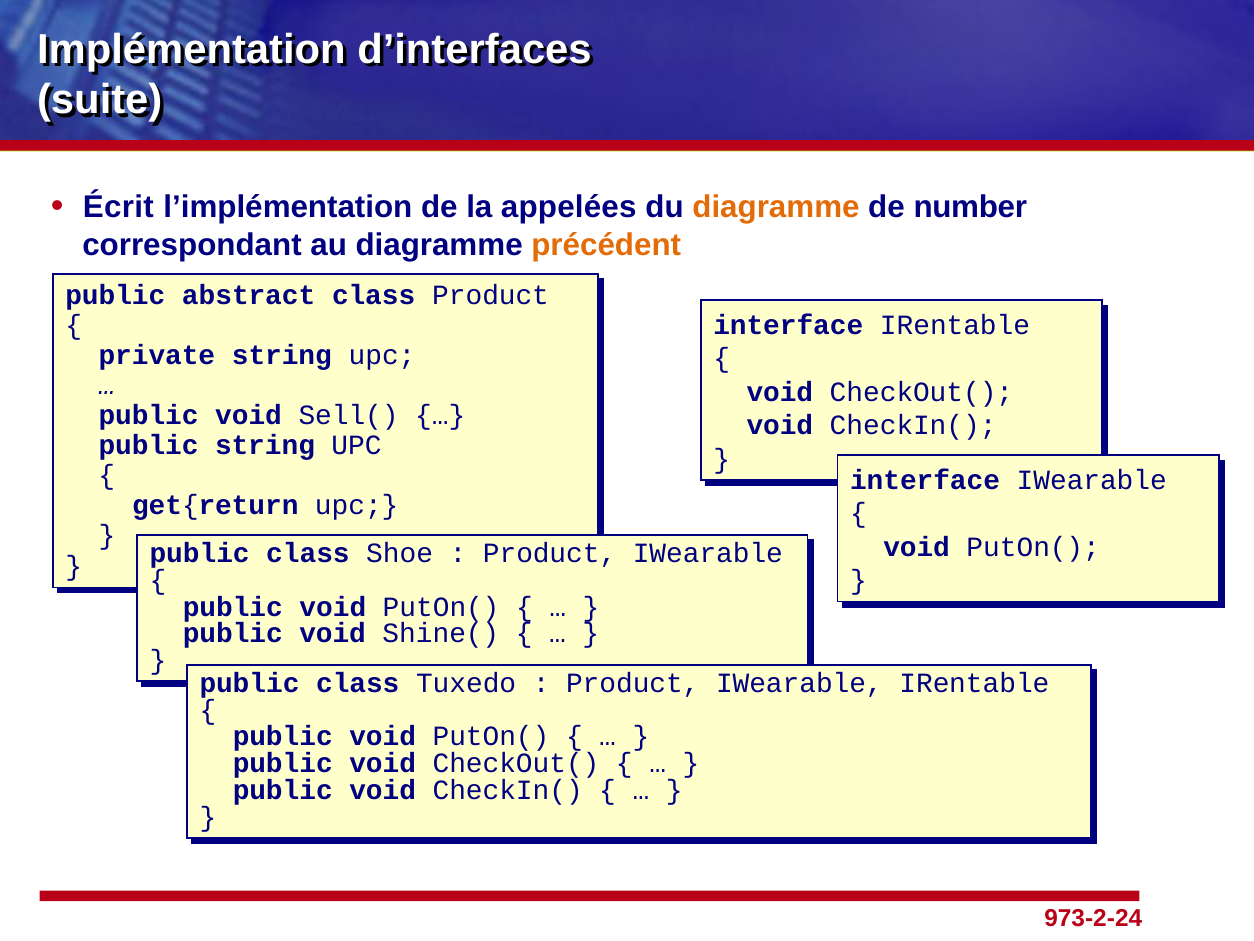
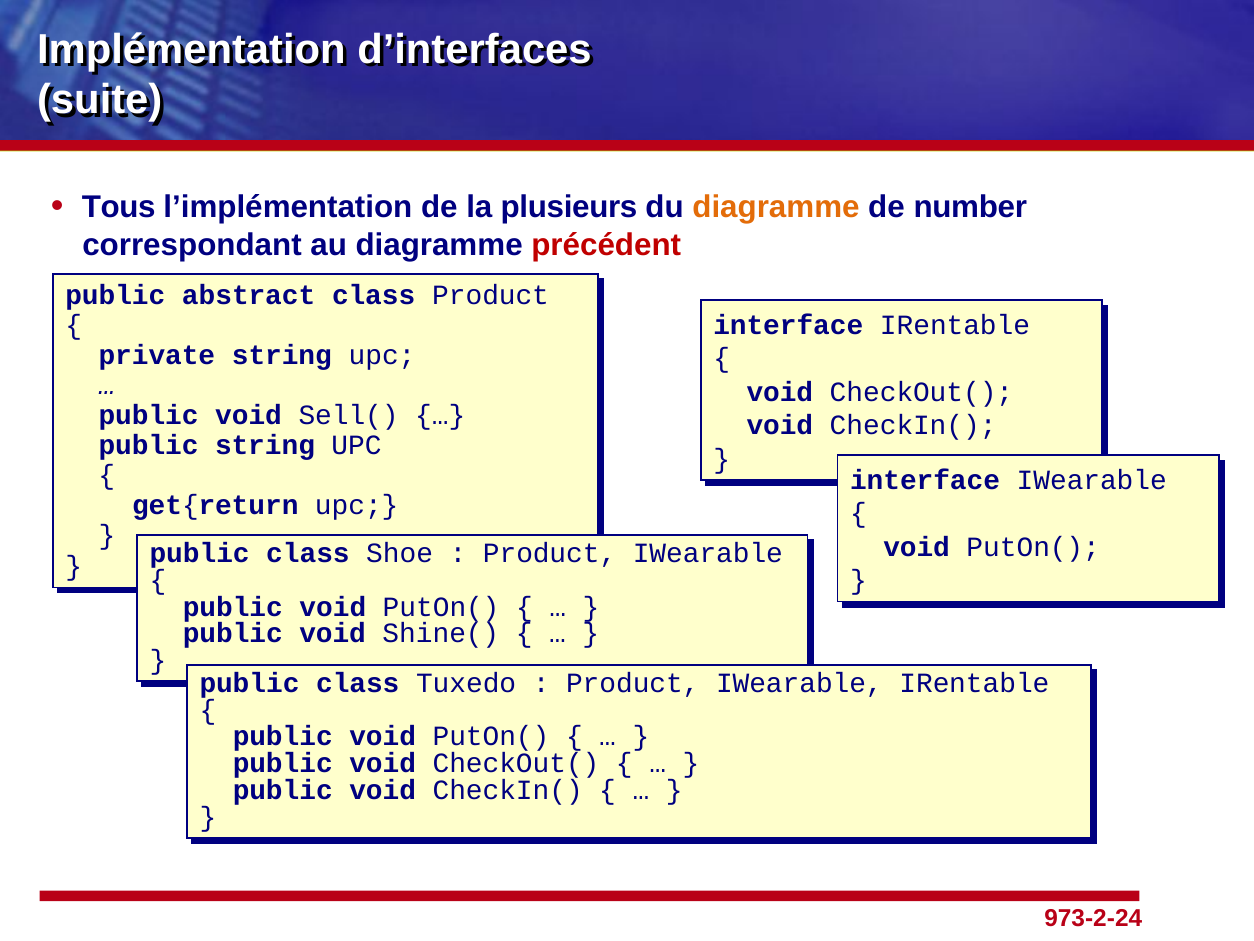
Écrit: Écrit -> Tous (119, 207)
appelées: appelées -> plusieurs (569, 207)
précédent colour: orange -> red (606, 245)
